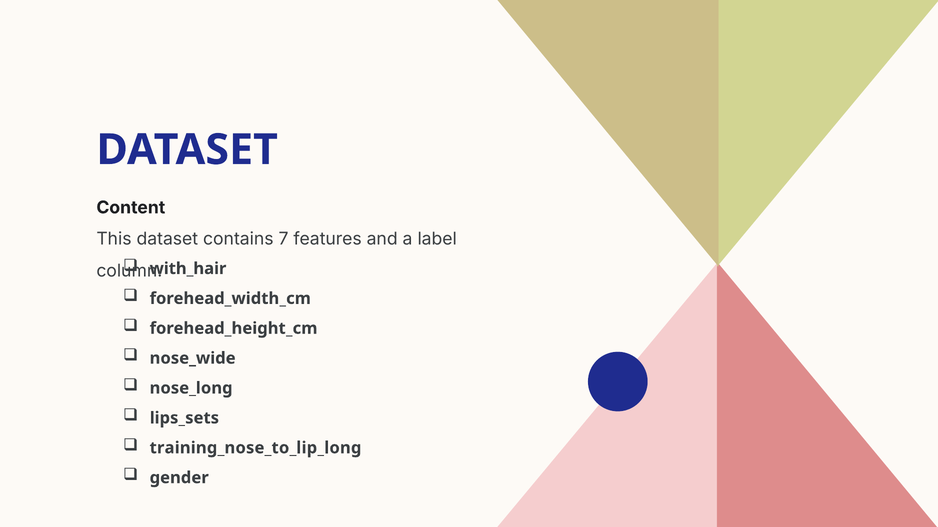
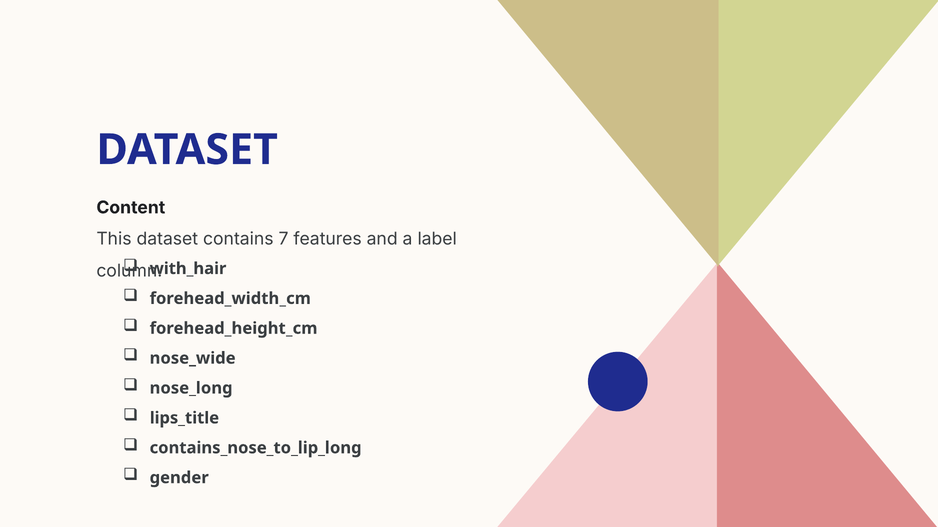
lips_sets: lips_sets -> lips_title (184, 418)
training_nose_to_lip_long: training_nose_to_lip_long -> contains_nose_to_lip_long (256, 448)
